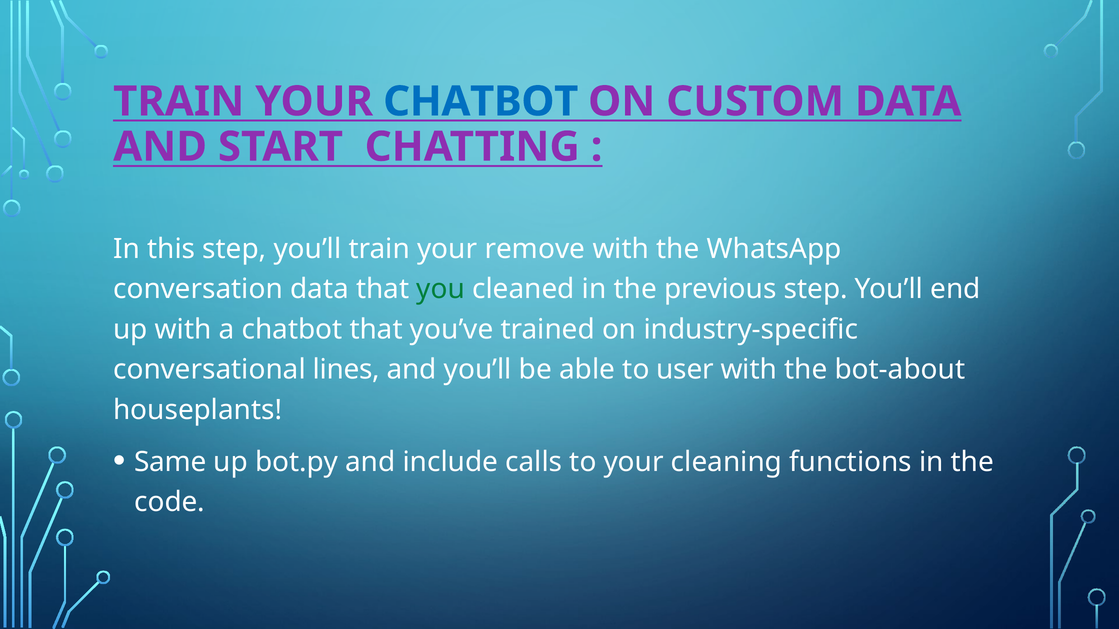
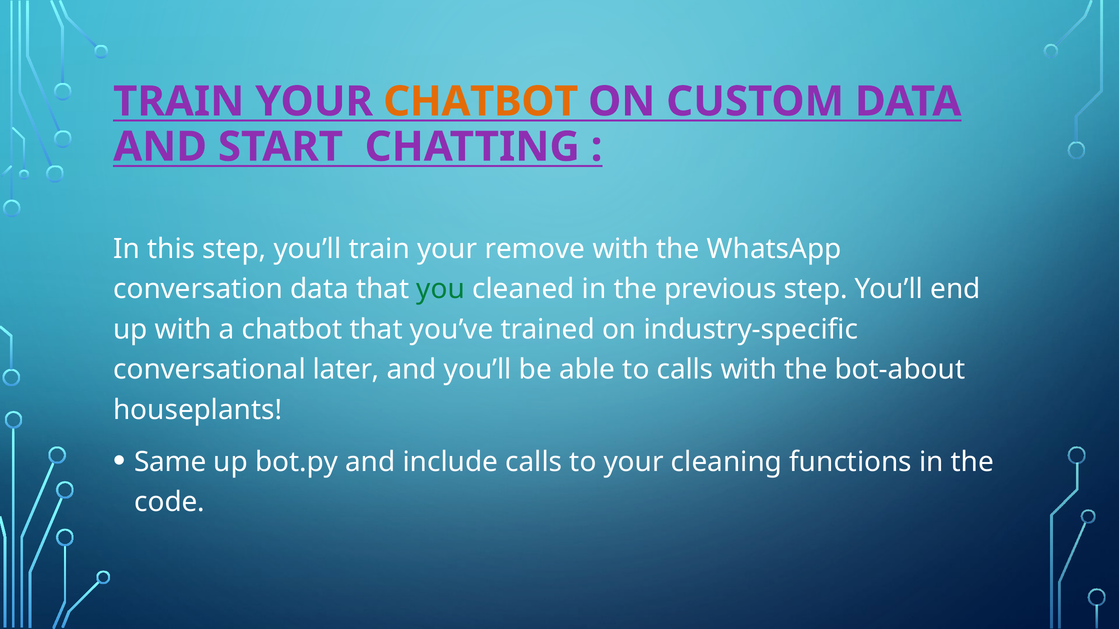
CHATBOT colour: blue -> orange (481, 102)
lines: lines -> later (346, 370)
to user: user -> calls (685, 370)
